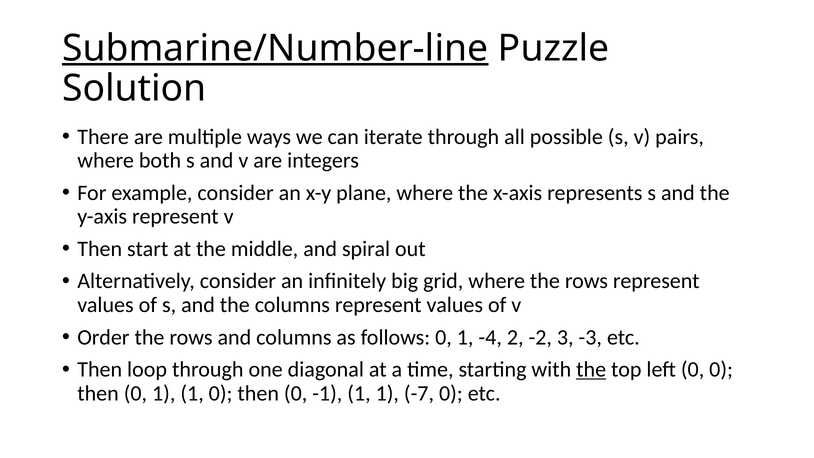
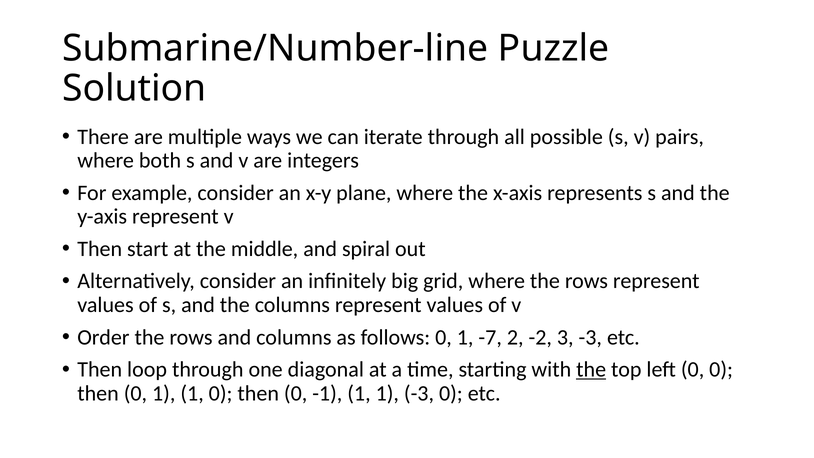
Submarine/Number-line underline: present -> none (275, 48)
-4: -4 -> -7 (490, 337)
1 -7: -7 -> -3 (419, 393)
